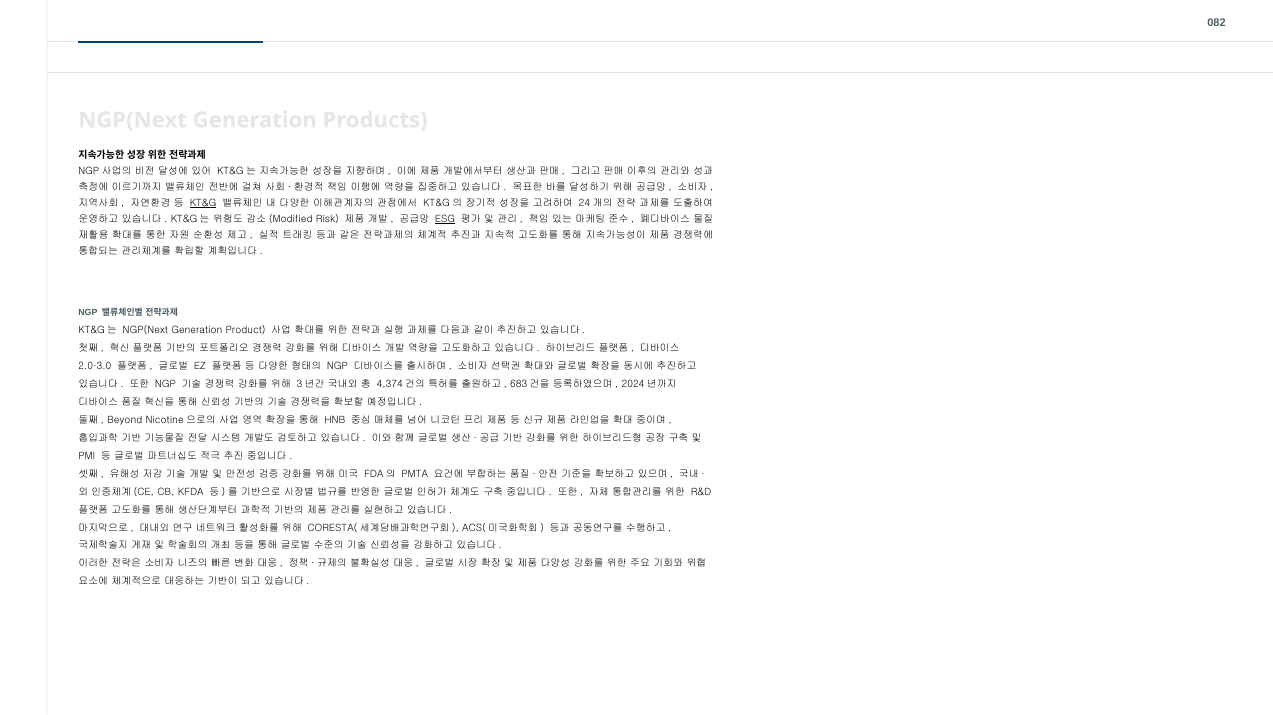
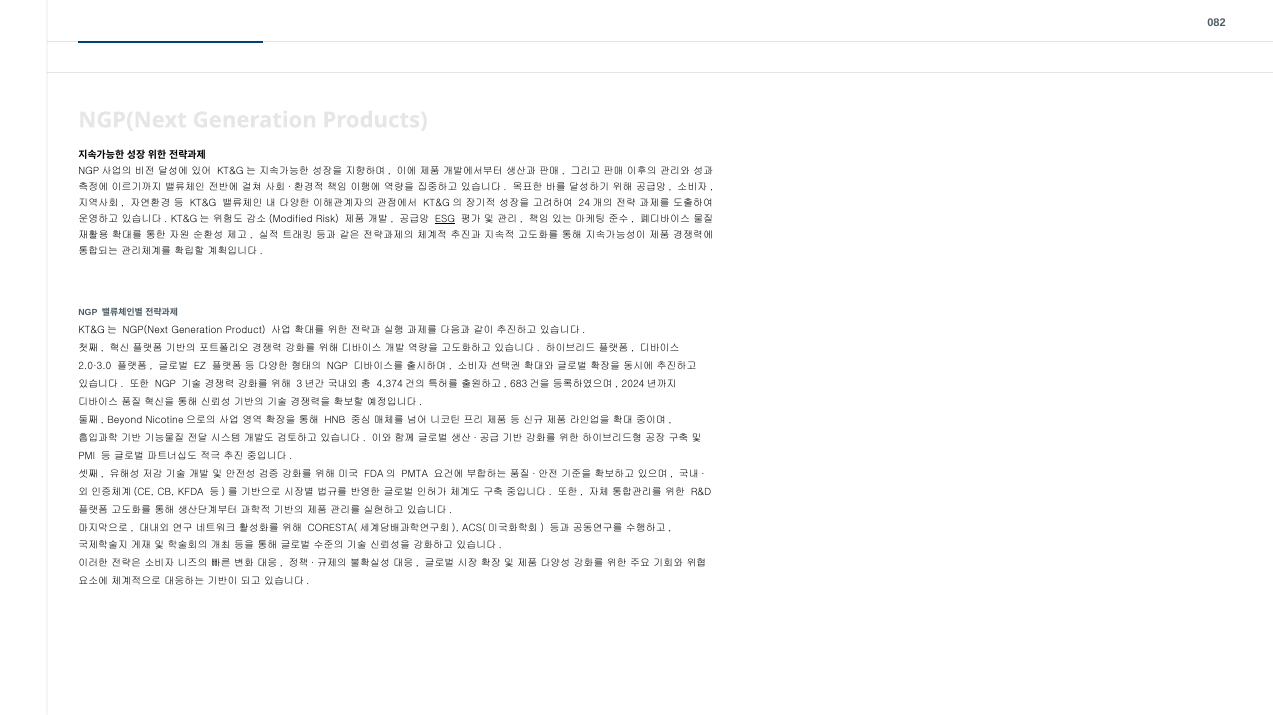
KT&G underline: present -> none (203, 203)
